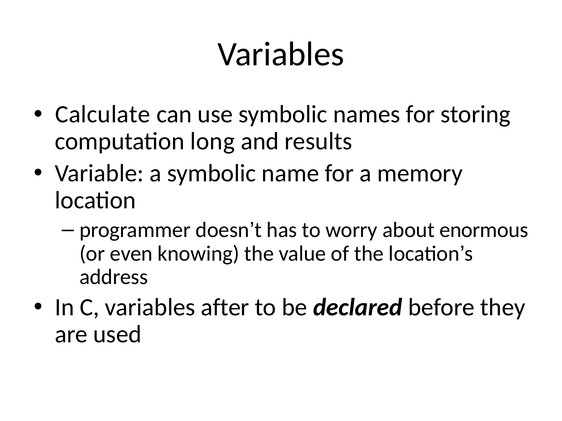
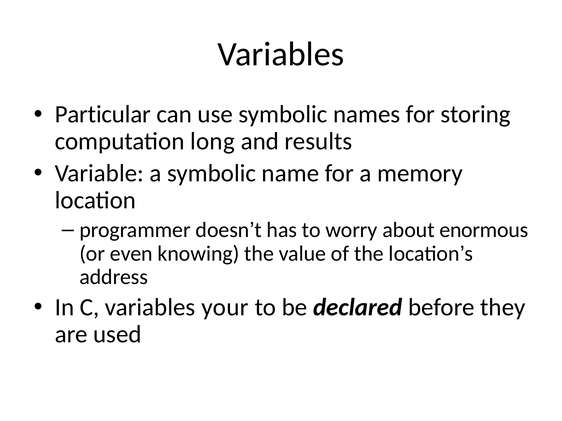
Calculate: Calculate -> Particular (103, 115)
after: after -> your (225, 308)
